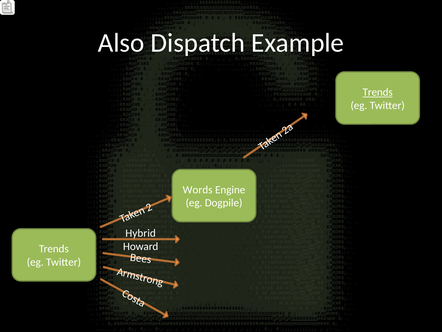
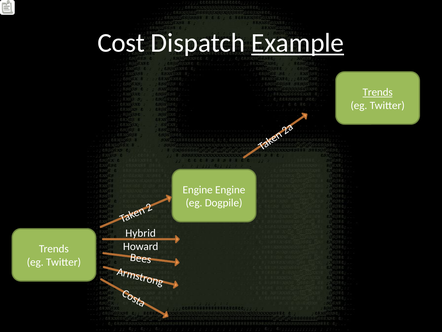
Also: Also -> Cost (121, 43)
Example underline: none -> present (298, 43)
Words: Words -> Engine (198, 189)
